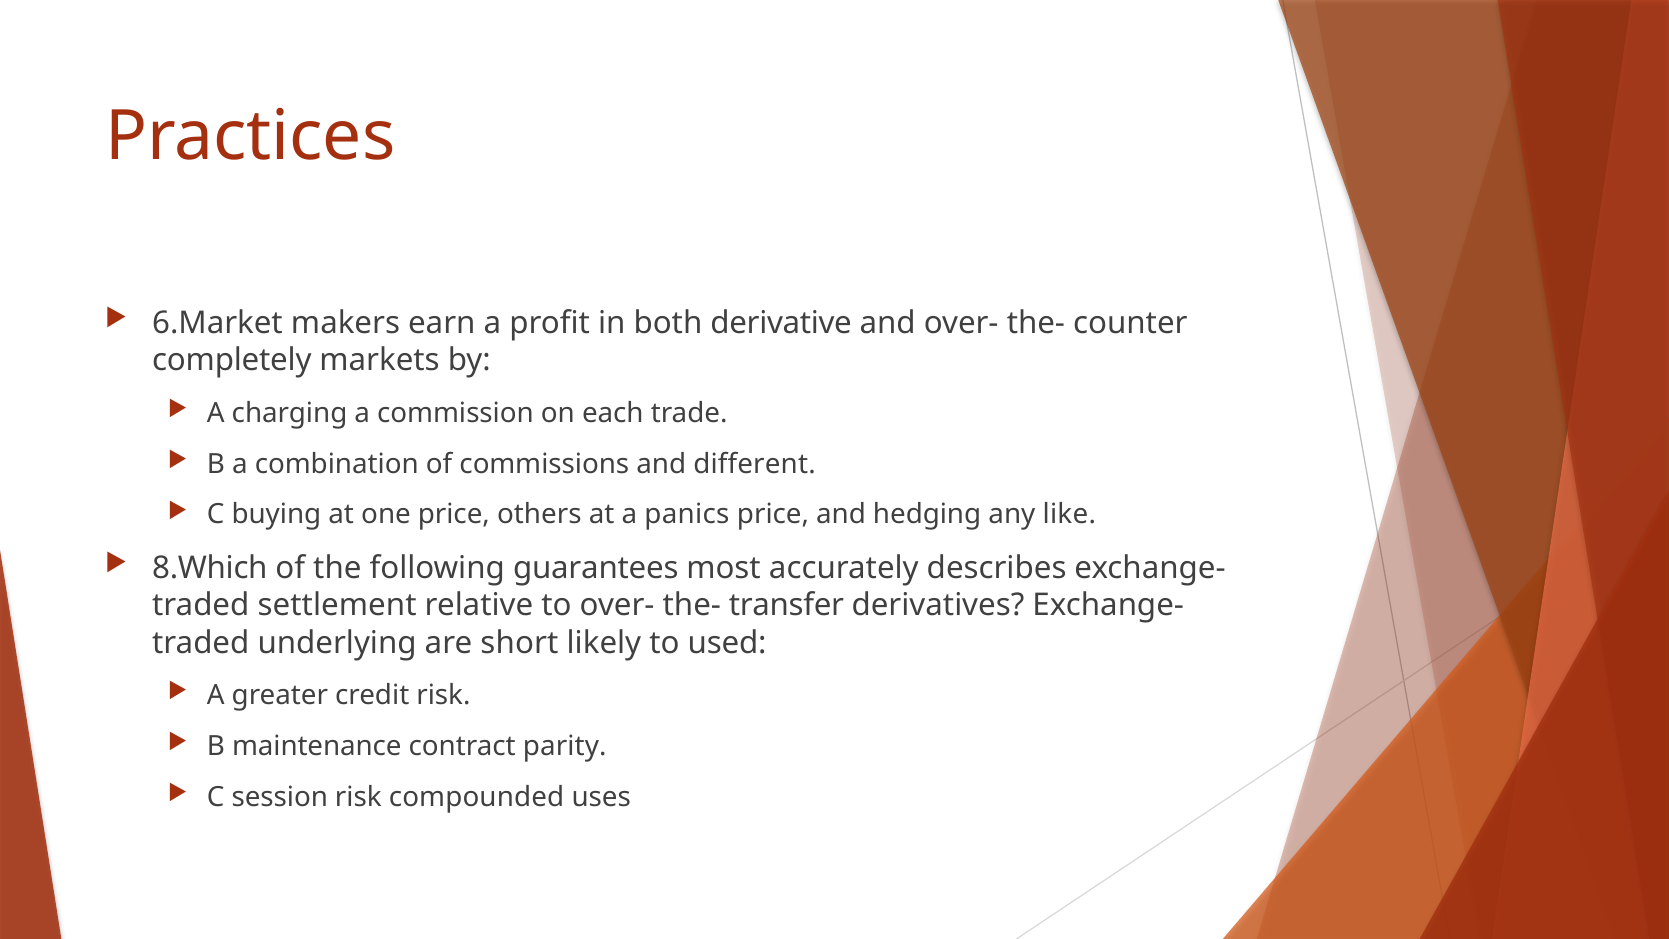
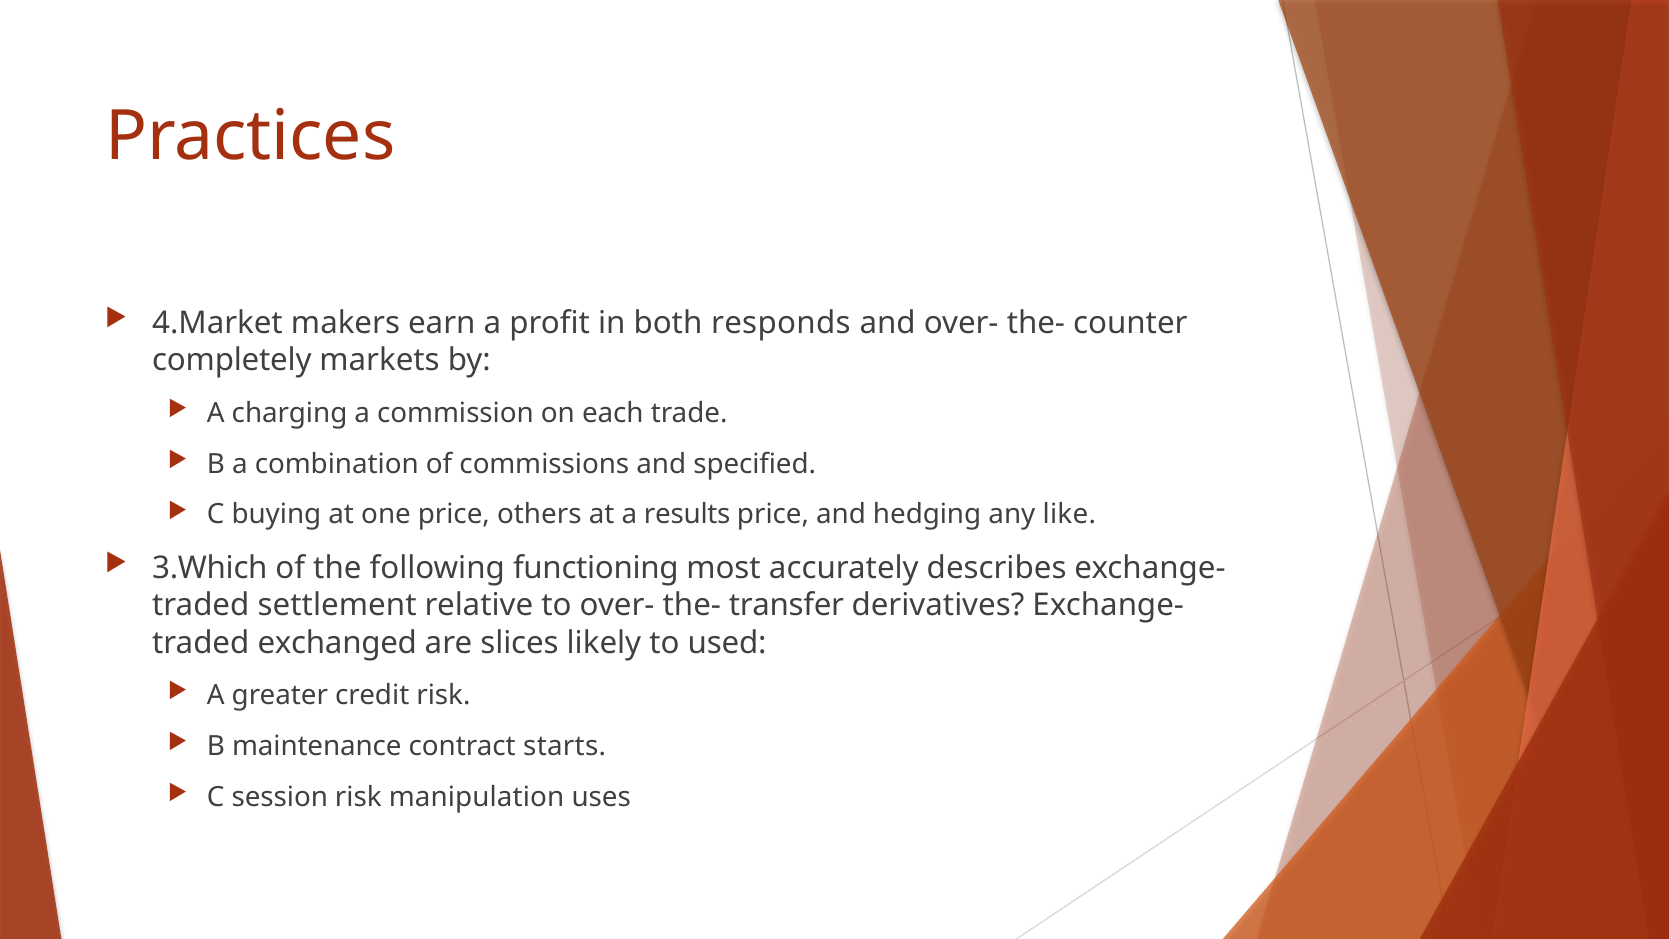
6.Market: 6.Market -> 4.Market (217, 323)
derivative: derivative -> responds (781, 323)
different: different -> specified (755, 464)
panics: panics -> results (687, 515)
8.Which: 8.Which -> 3.Which (210, 568)
guarantees: guarantees -> functioning (596, 568)
underlying: underlying -> exchanged (337, 643)
short: short -> slices (520, 643)
parity: parity -> starts (565, 746)
compounded: compounded -> manipulation (477, 797)
